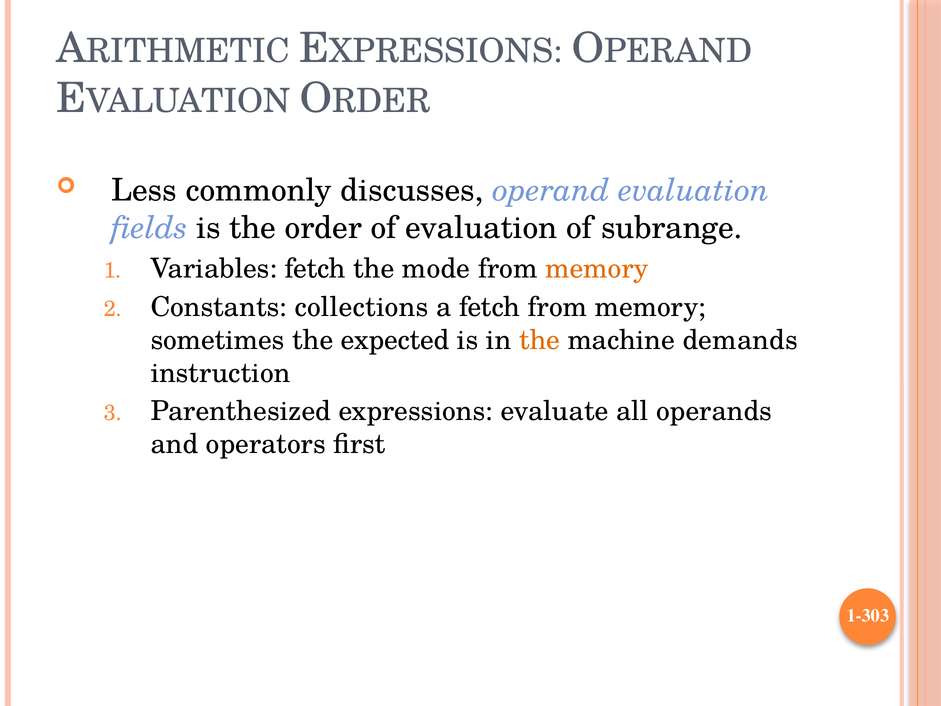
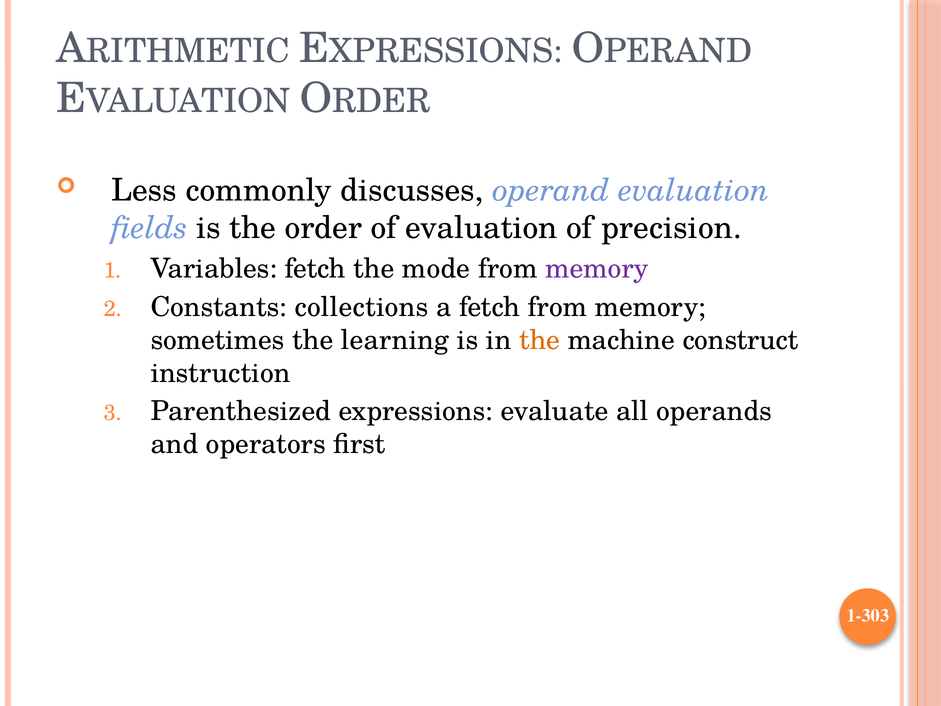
subrange: subrange -> precision (671, 228)
memory colour: orange -> purple (597, 269)
expected: expected -> learning (395, 340)
demands: demands -> construct (741, 340)
